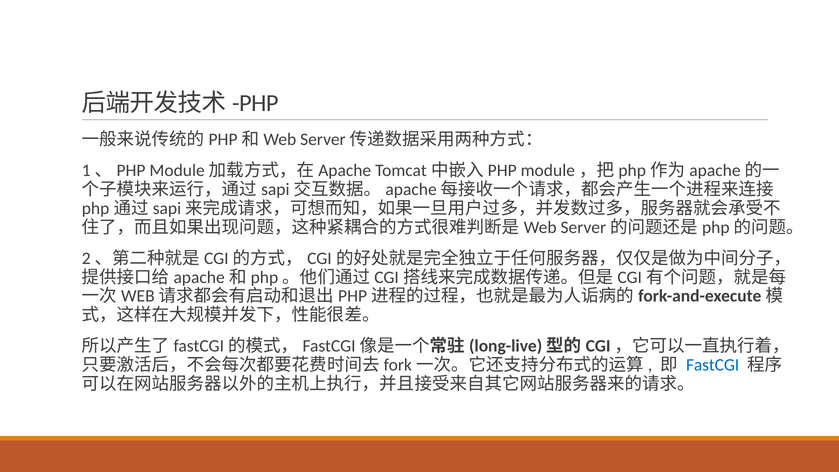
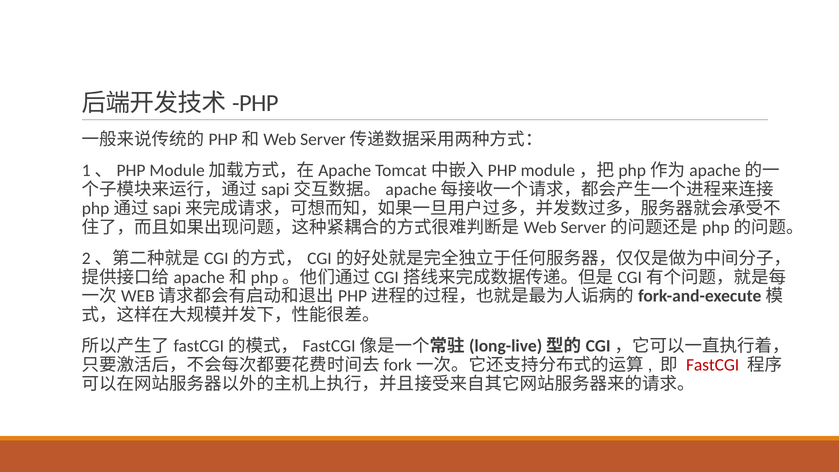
FastCGI colour: blue -> red (713, 365)
